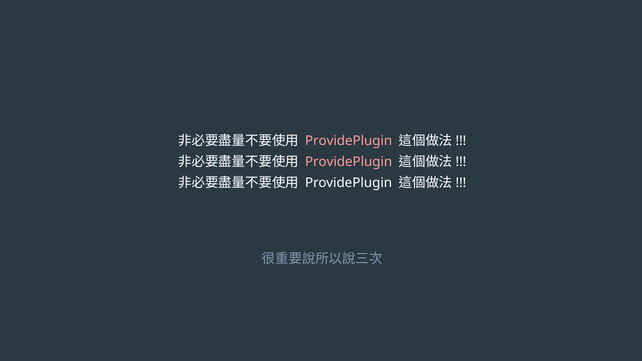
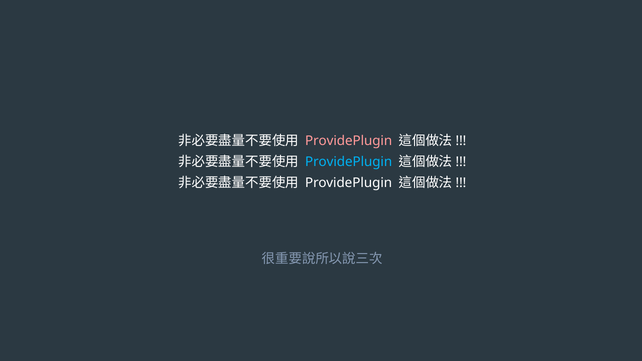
ProvidePlugin colour: pink -> light blue (349, 162)
